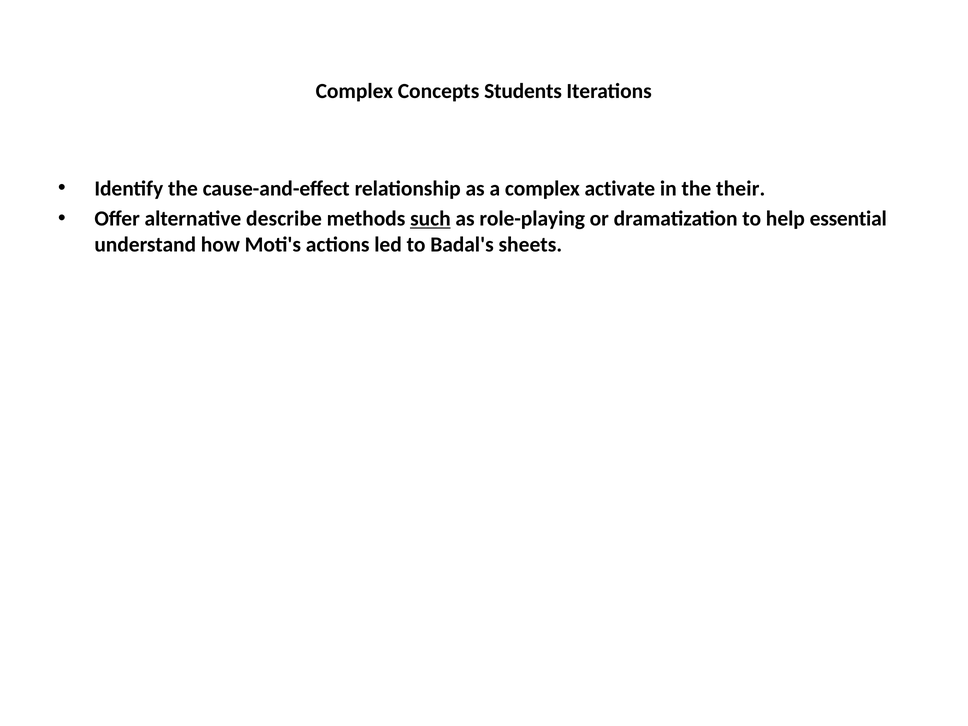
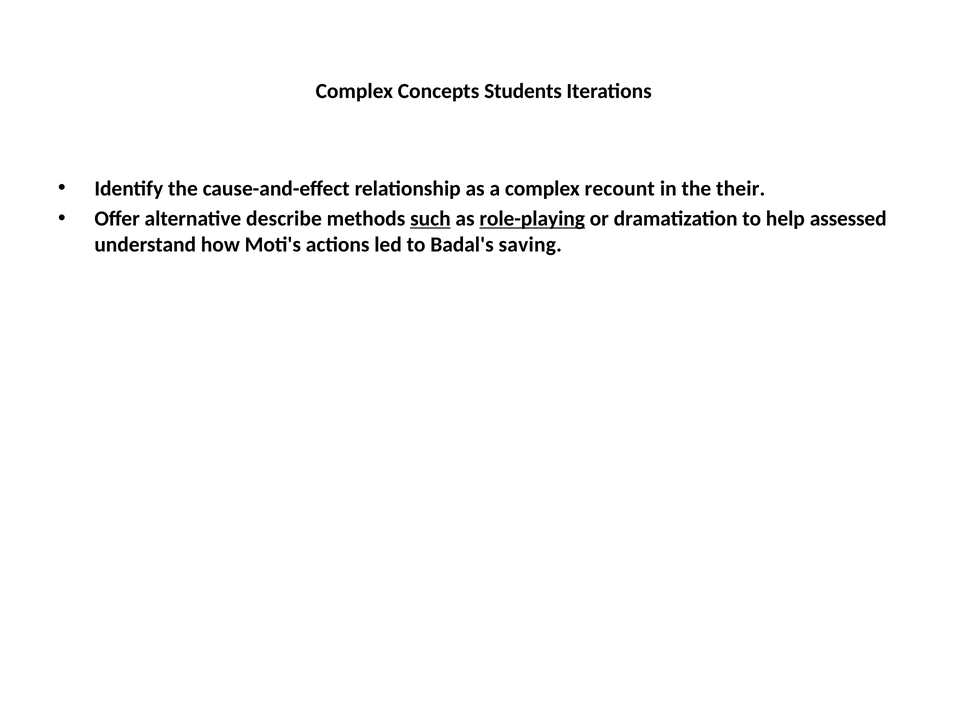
activate: activate -> recount (620, 189)
role-playing underline: none -> present (532, 219)
essential: essential -> assessed (848, 219)
sheets: sheets -> saving (530, 245)
